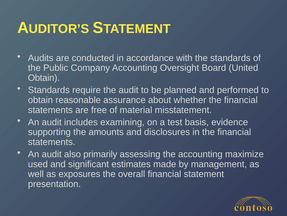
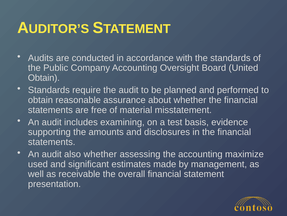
also primarily: primarily -> whether (100, 154)
exposures: exposures -> receivable (79, 174)
